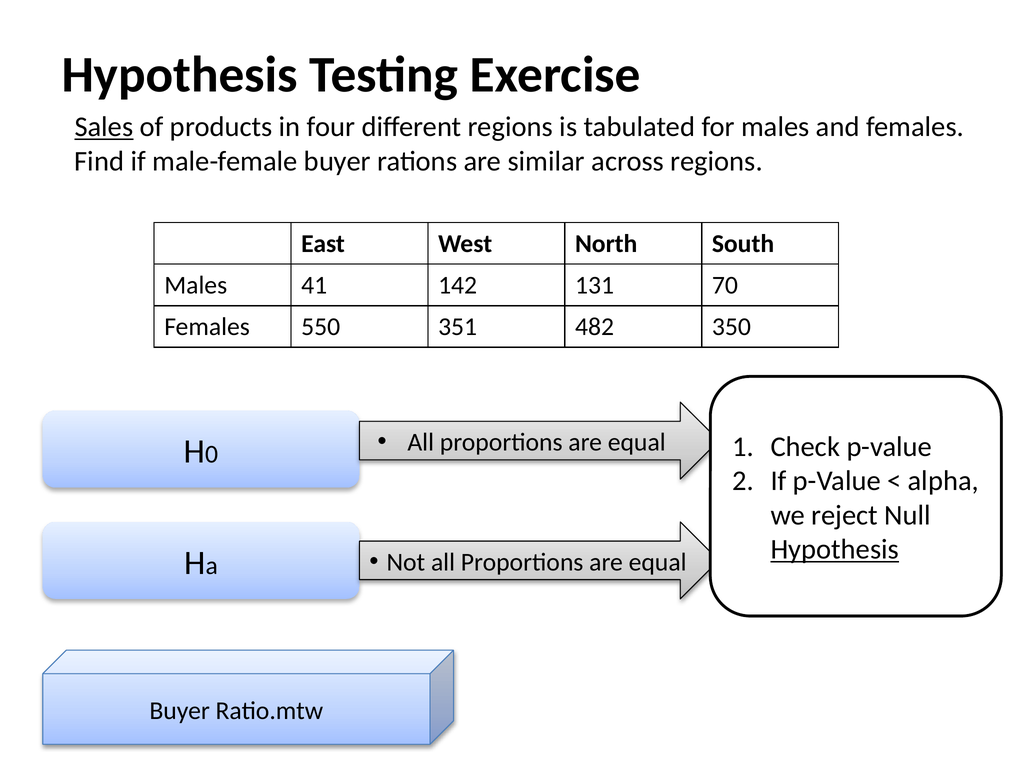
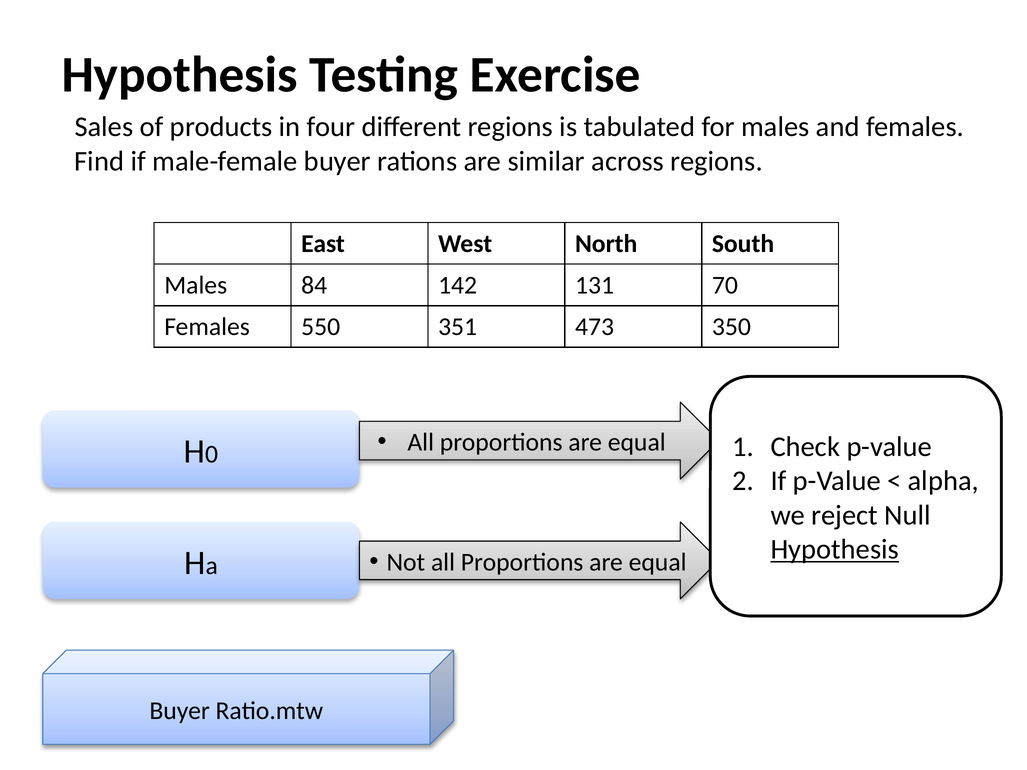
Sales underline: present -> none (104, 127)
41: 41 -> 84 (314, 285)
482: 482 -> 473 (595, 327)
